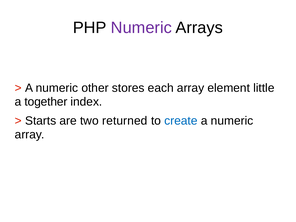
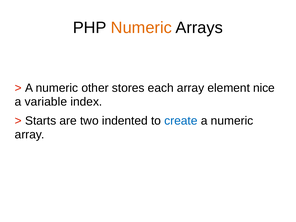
Numeric colour: purple -> orange (141, 28)
little: little -> nice (264, 88)
together: together -> variable (46, 102)
returned: returned -> indented (125, 121)
